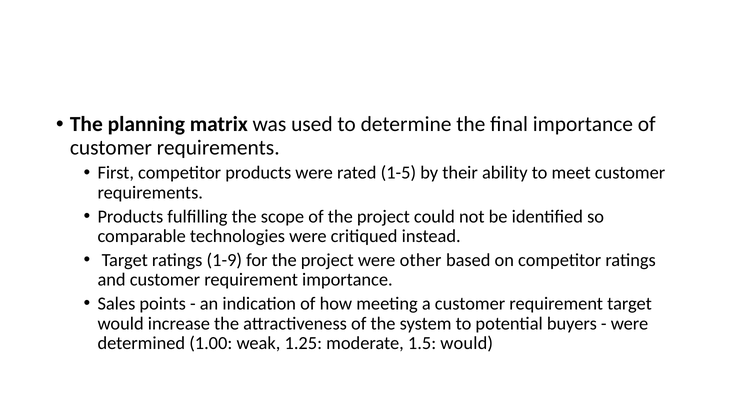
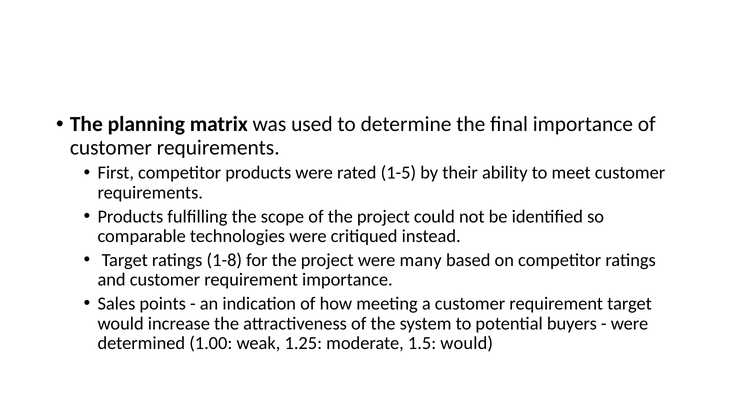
1-9: 1-9 -> 1-8 (224, 260)
other: other -> many (421, 260)
